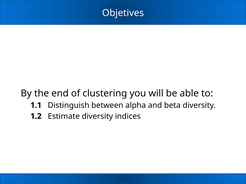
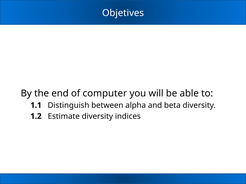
clustering: clustering -> computer (105, 94)
